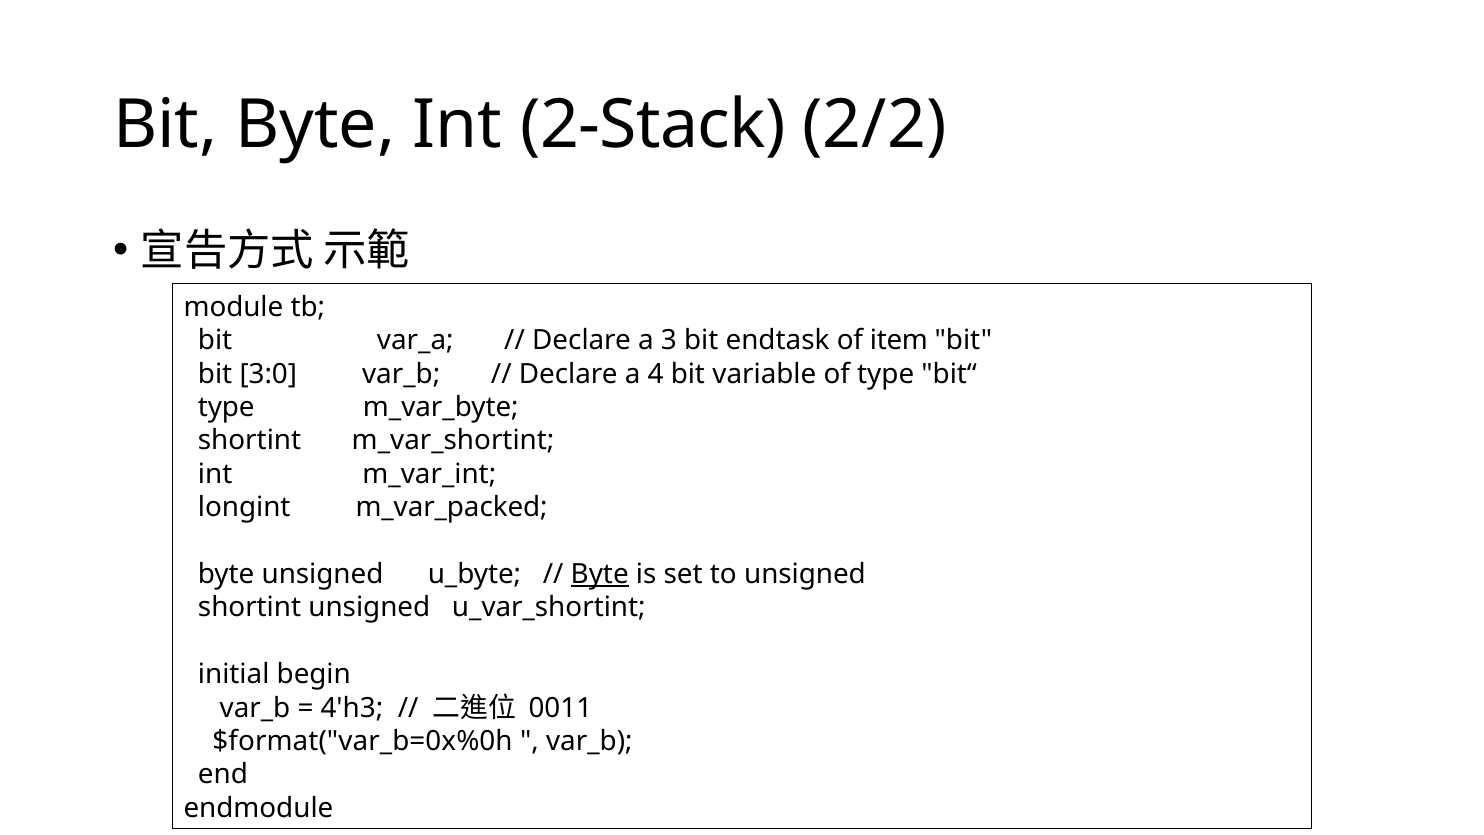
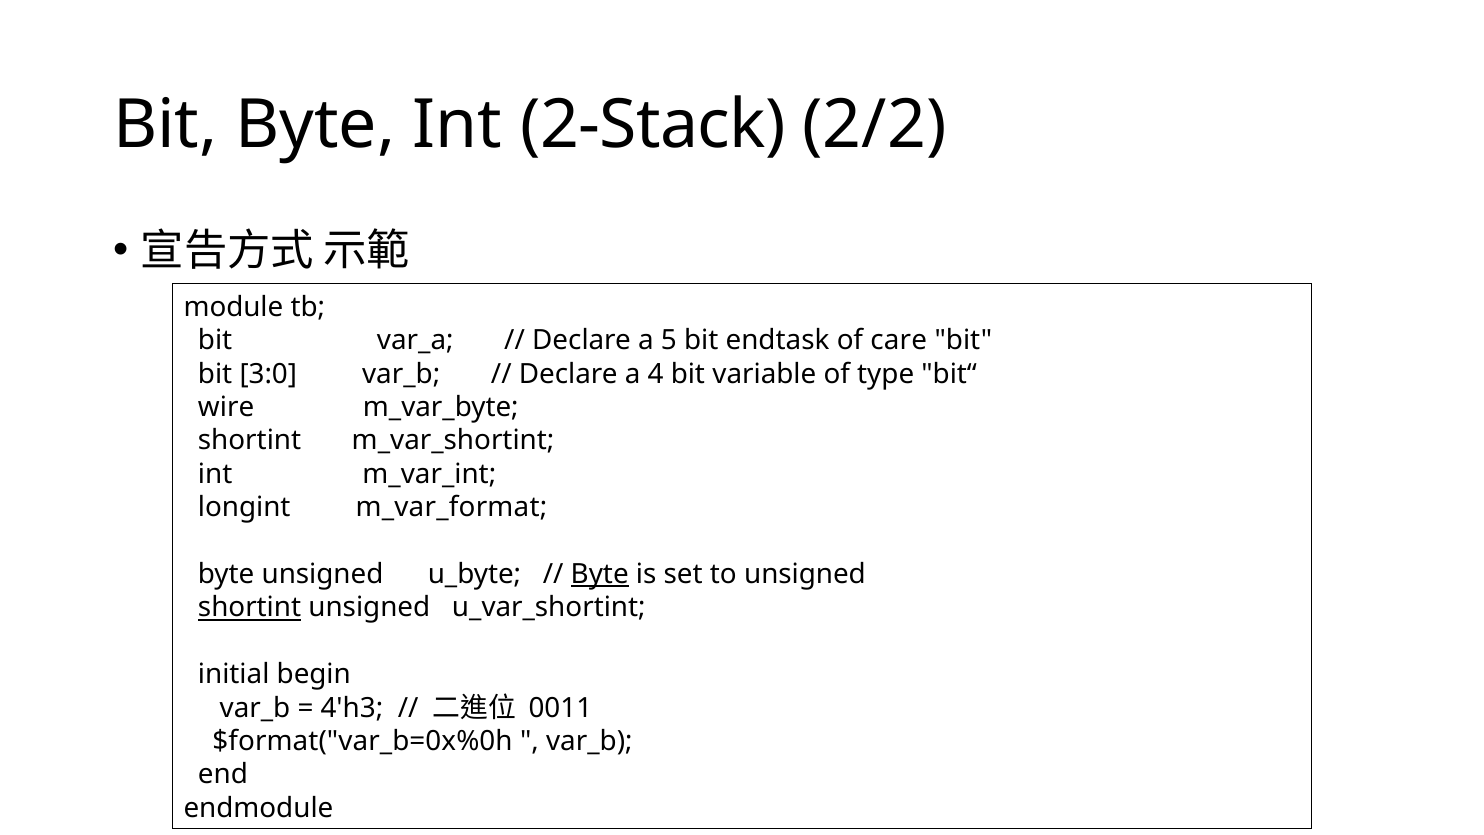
3: 3 -> 5 (669, 340)
item: item -> care (899, 340)
type: type -> wire (226, 407)
m_var_packed: m_var_packed -> m_var_format (451, 507)
shortint underline: none -> present (250, 608)
